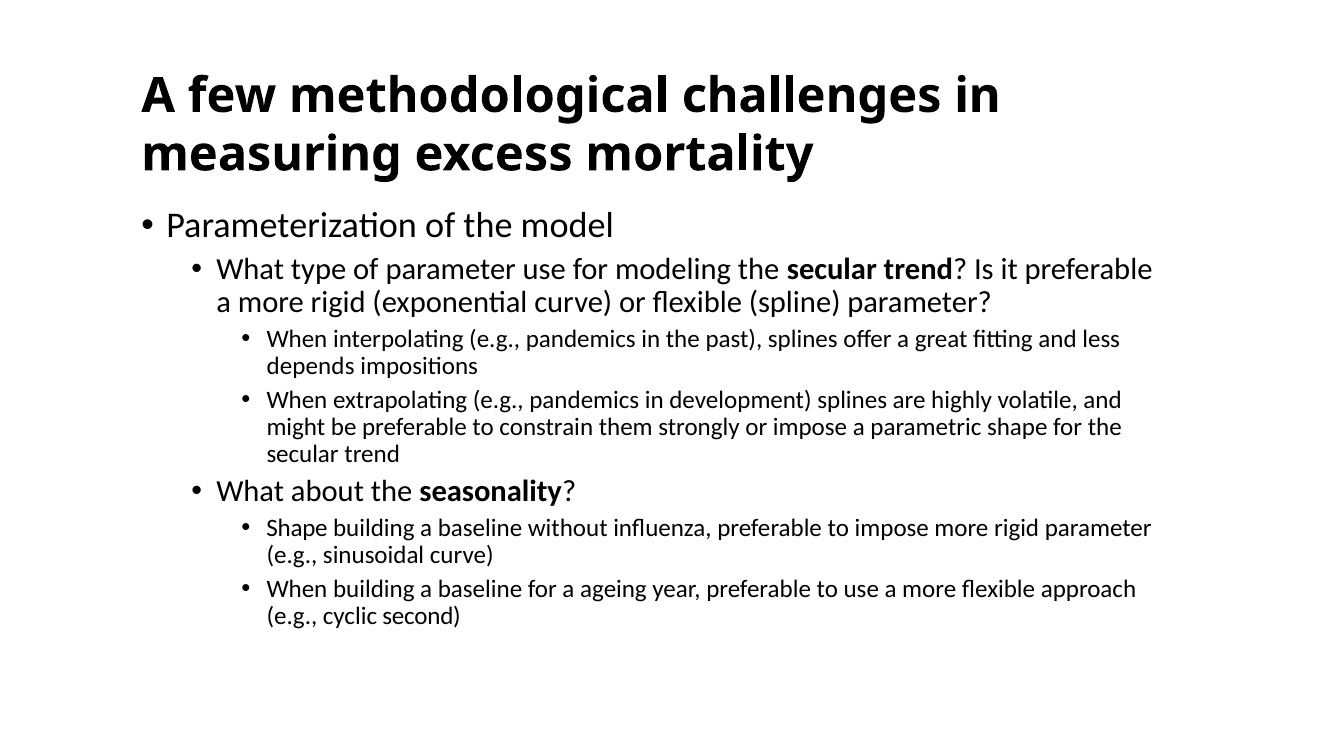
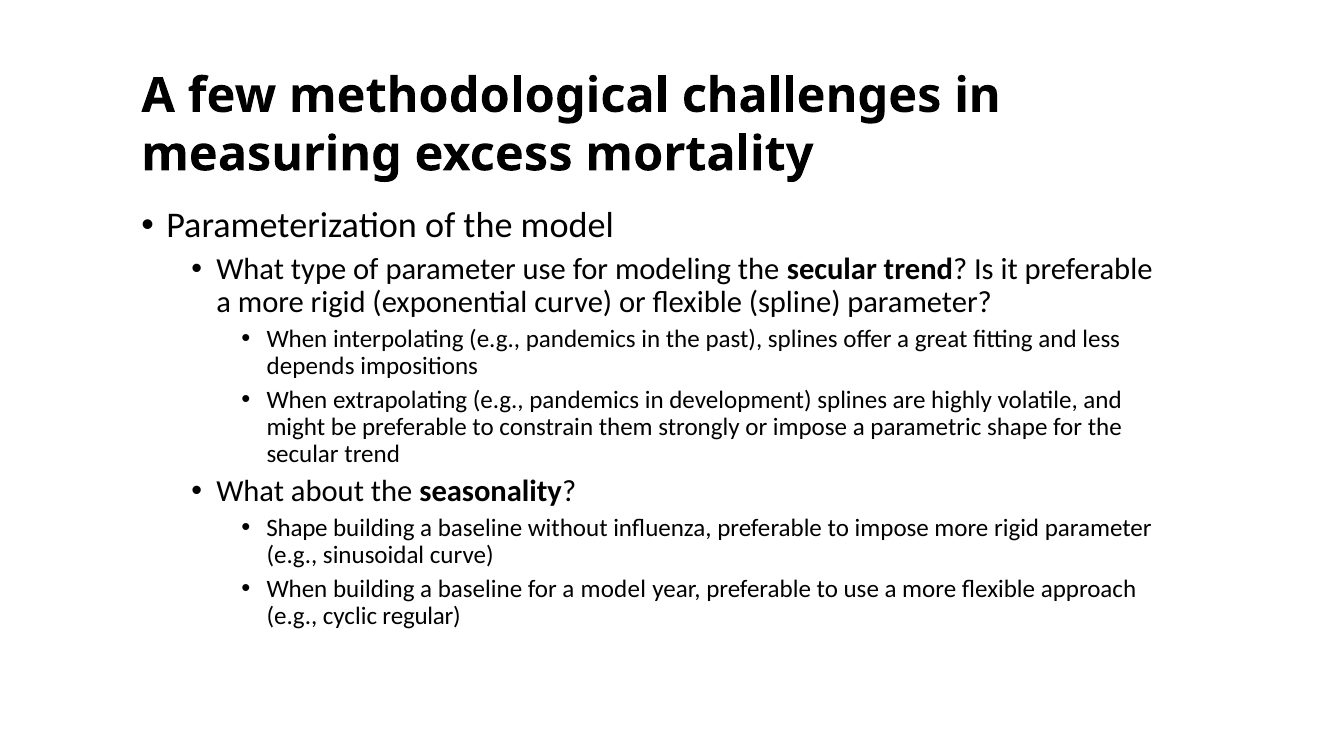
a ageing: ageing -> model (613, 589)
second: second -> regular (422, 616)
